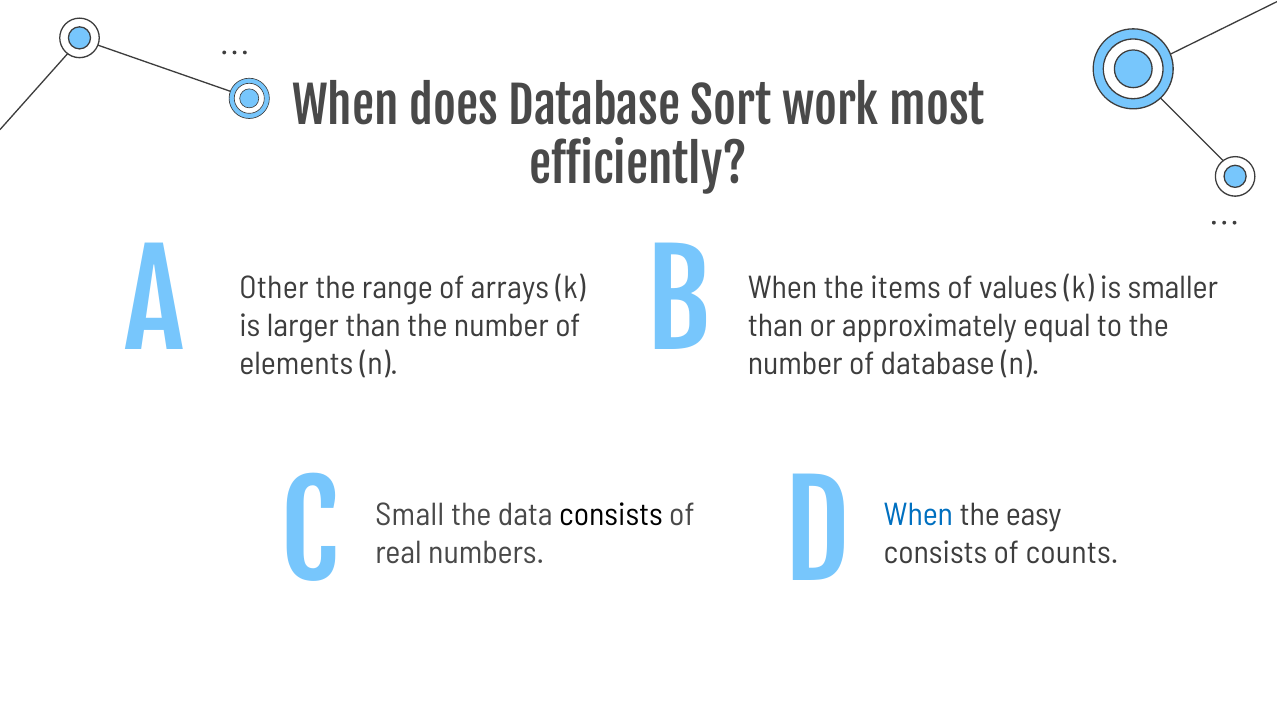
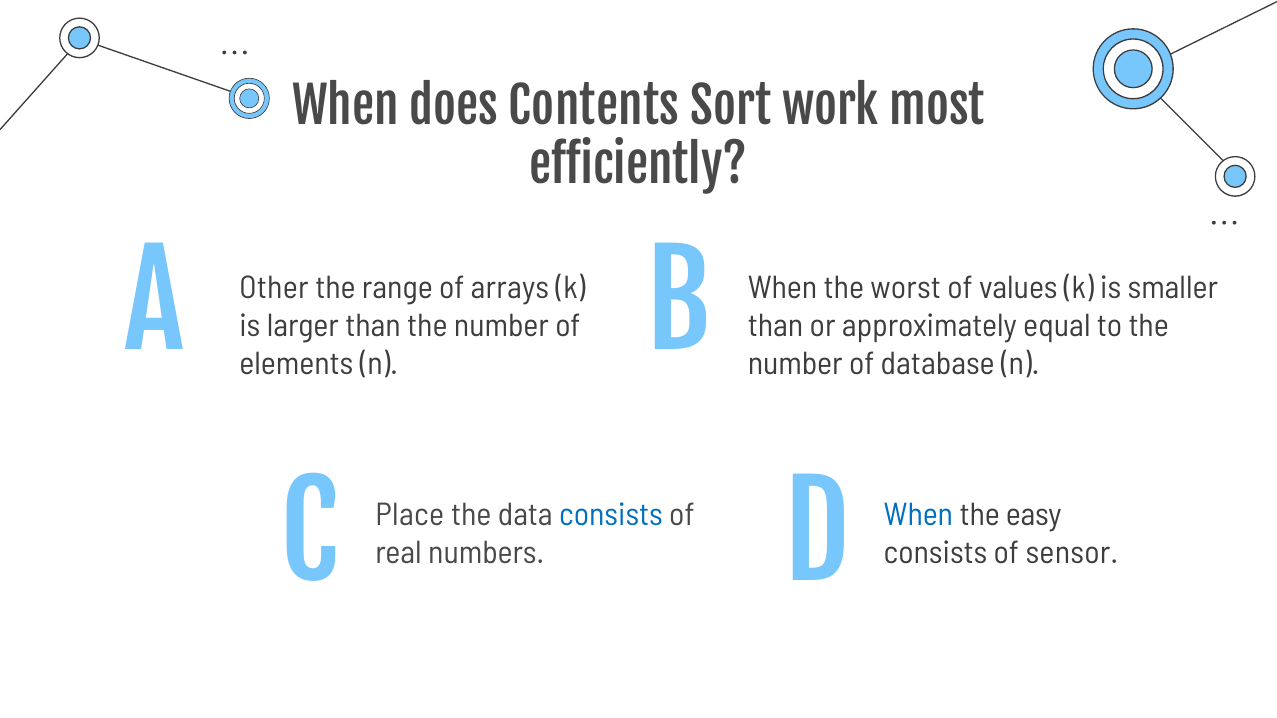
does Database: Database -> Contents (594, 108)
items: items -> worst (906, 288)
Small: Small -> Place (410, 515)
consists colour: black -> blue (611, 515)
counts: counts -> sensor (1072, 553)
